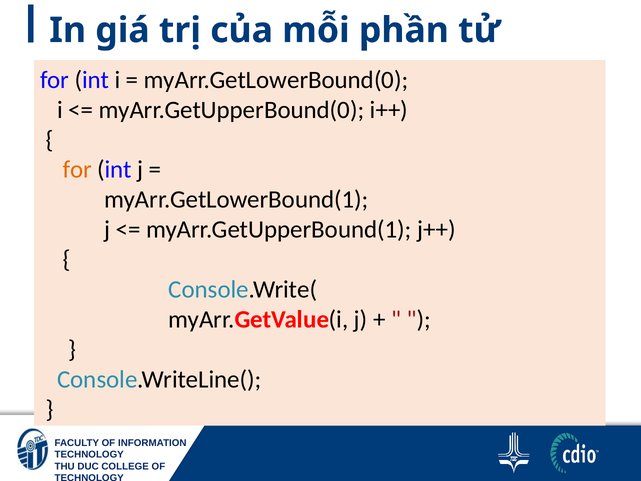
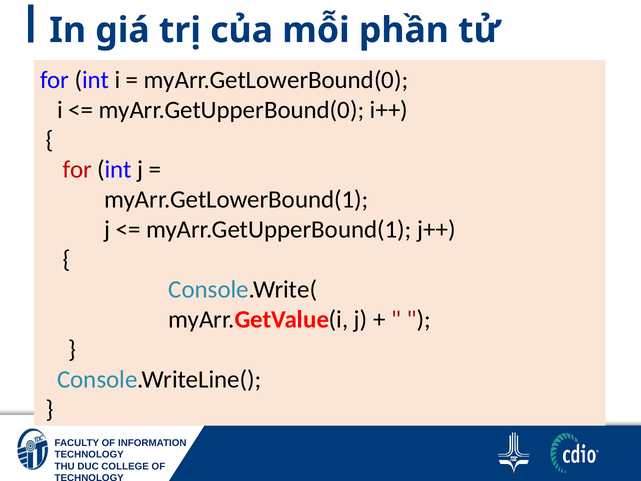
for colour: orange -> red (77, 170)
